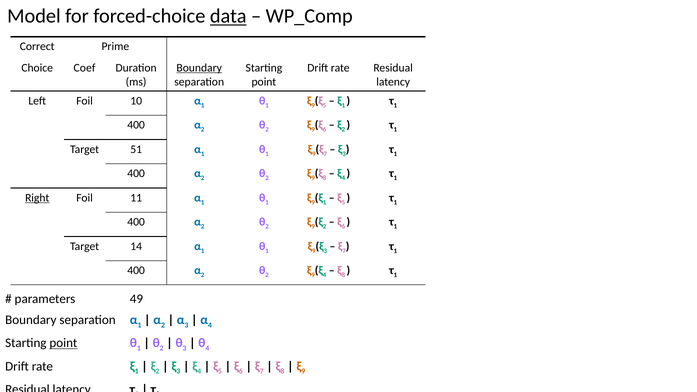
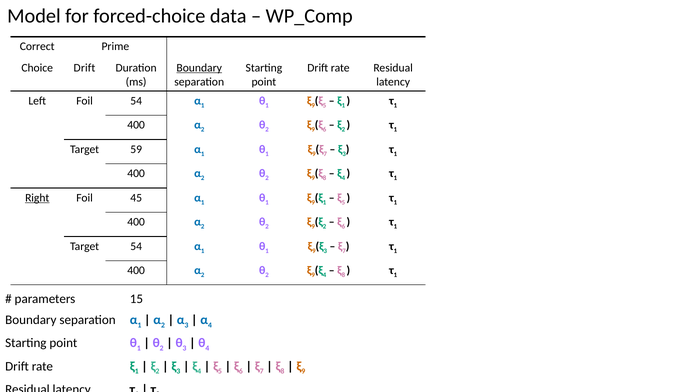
data underline: present -> none (228, 16)
Choice Coef: Coef -> Drift (84, 68)
Foil 10: 10 -> 54 (136, 101)
51: 51 -> 59 (136, 149)
11: 11 -> 45 (136, 198)
Target 14: 14 -> 54 (136, 246)
49: 49 -> 15 (136, 299)
point underline: present -> none (63, 343)
